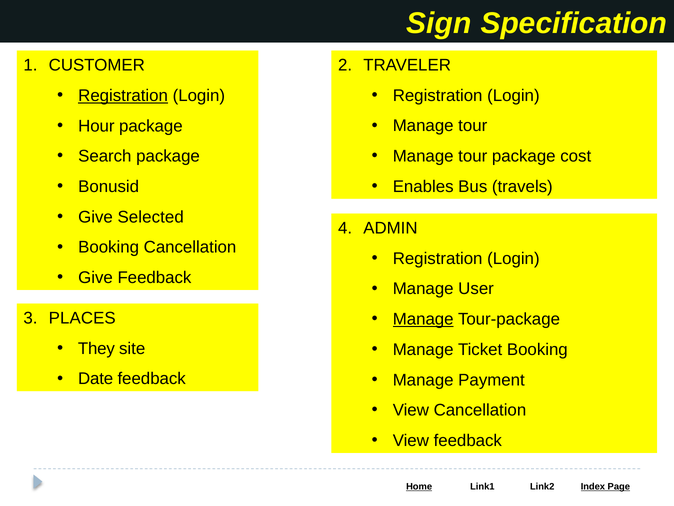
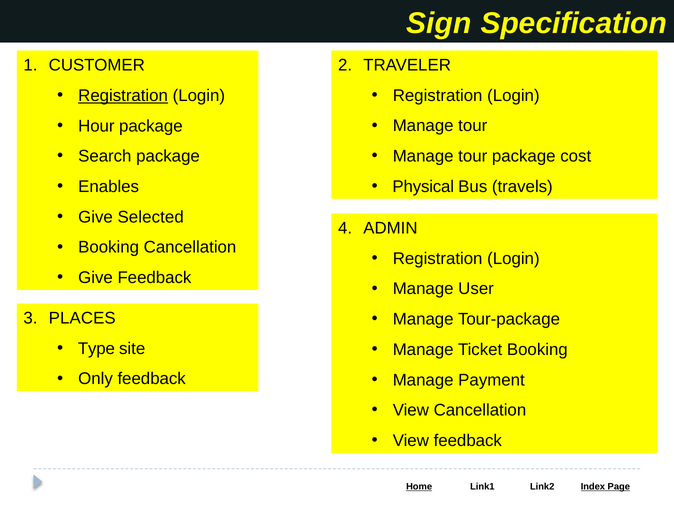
Enables: Enables -> Physical (423, 186)
Bonusid: Bonusid -> Enables (109, 186)
Manage underline: present -> none (423, 319)
They: They -> Type (96, 348)
Date: Date -> Only (96, 379)
